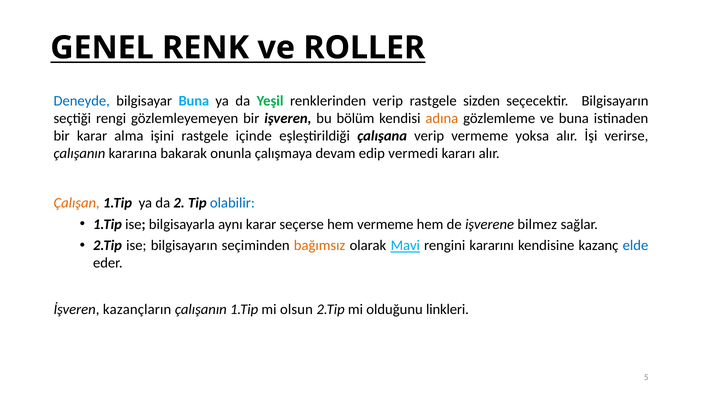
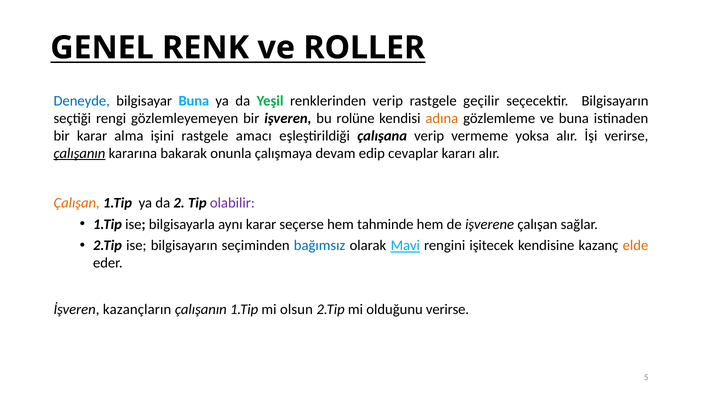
sizden: sizden -> geçilir (481, 101)
bölüm: bölüm -> rolüne (355, 118)
içinde: içinde -> amacı (254, 136)
çalışanın underline: none -> present (79, 153)
vermedi: vermedi -> cevaplar (413, 153)
olabilir colour: blue -> purple (232, 203)
hem vermeme: vermeme -> tahminde (385, 224)
işverene bilmez: bilmez -> çalışan (537, 224)
bağımsız colour: orange -> blue (320, 245)
kararını: kararını -> işitecek (492, 245)
elde colour: blue -> orange (635, 245)
olduğunu linkleri: linkleri -> verirse (447, 309)
